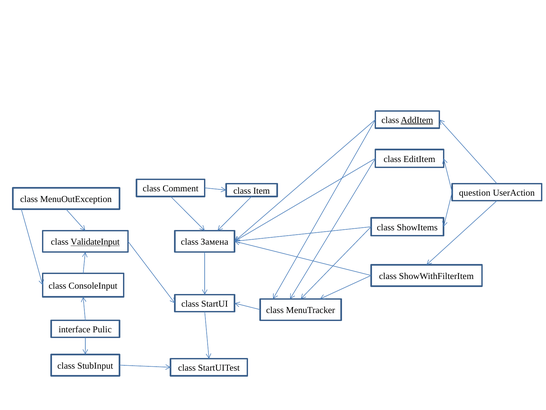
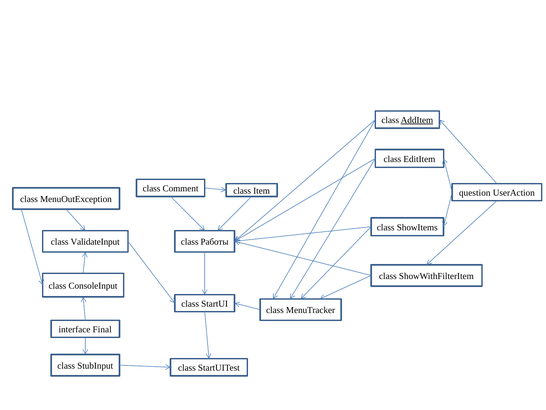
ValidateInput underline: present -> none (95, 242)
Замена: Замена -> Работы (215, 242)
Pulic: Pulic -> Final (102, 329)
